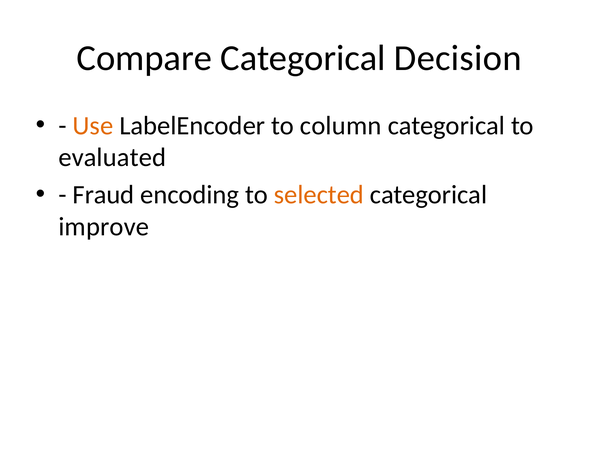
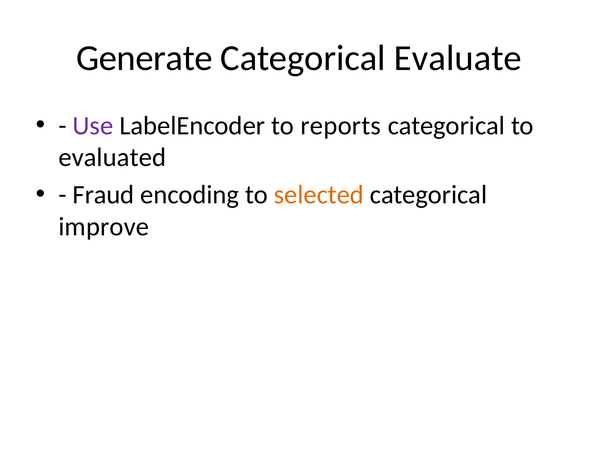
Compare: Compare -> Generate (144, 58)
Decision: Decision -> Evaluate (458, 58)
Use colour: orange -> purple (93, 126)
column: column -> reports (341, 126)
